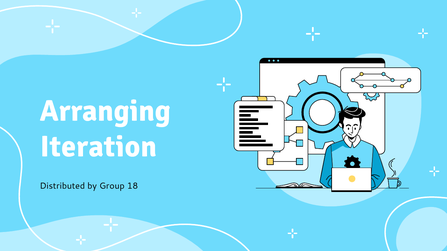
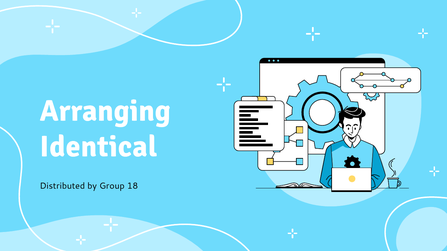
Iteration: Iteration -> Identical (98, 147)
